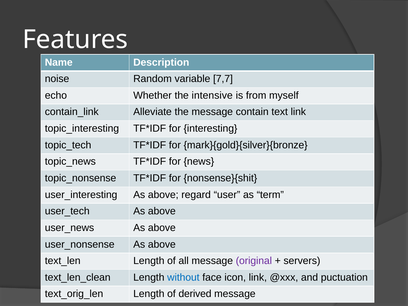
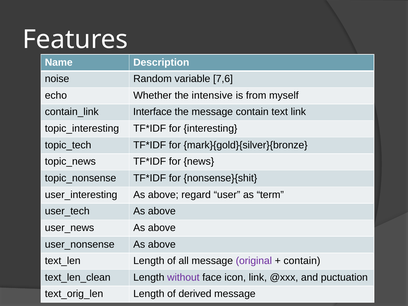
7,7: 7,7 -> 7,6 (223, 79)
Alleviate: Alleviate -> Interface (153, 112)
servers: servers -> contain (302, 261)
without colour: blue -> purple (183, 277)
